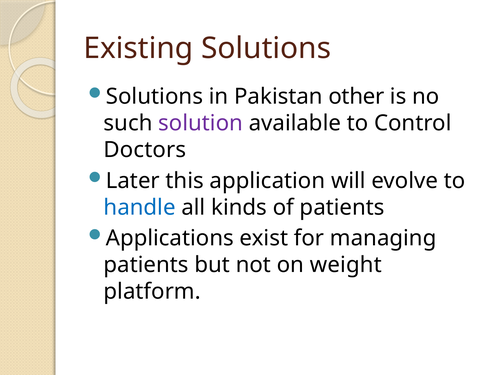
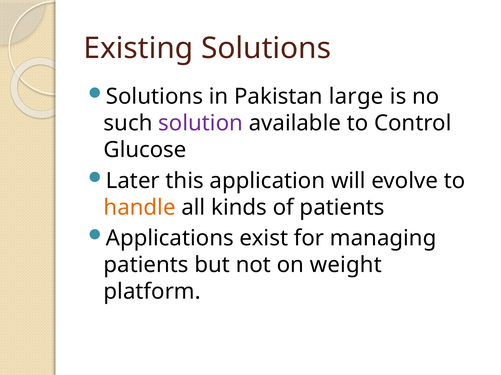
other: other -> large (356, 97)
Doctors: Doctors -> Glucose (145, 150)
handle colour: blue -> orange (140, 208)
